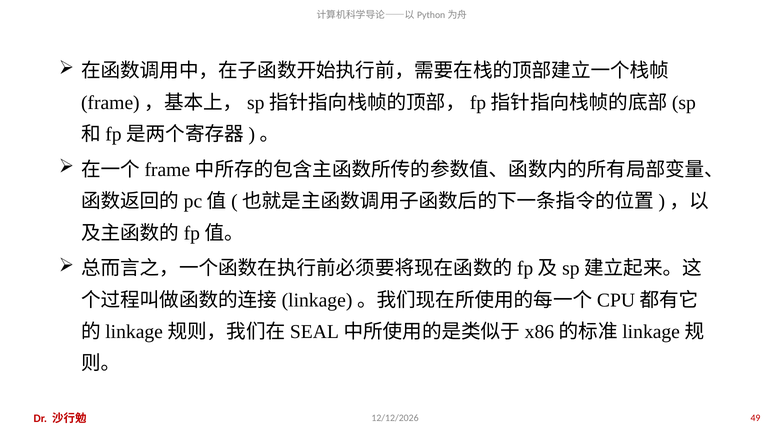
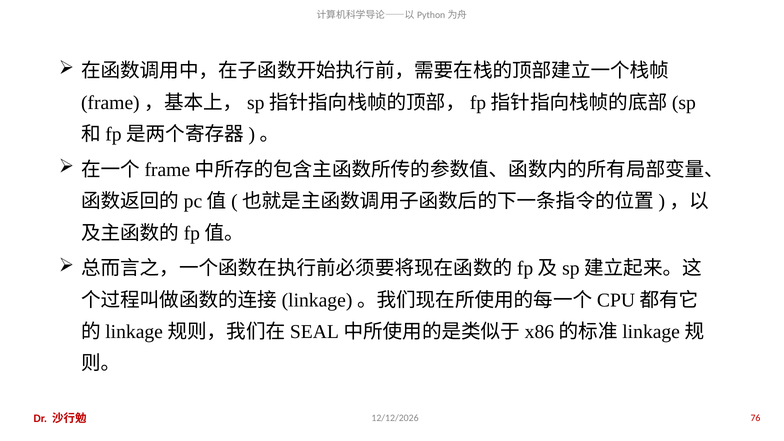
49: 49 -> 76 (755, 418)
